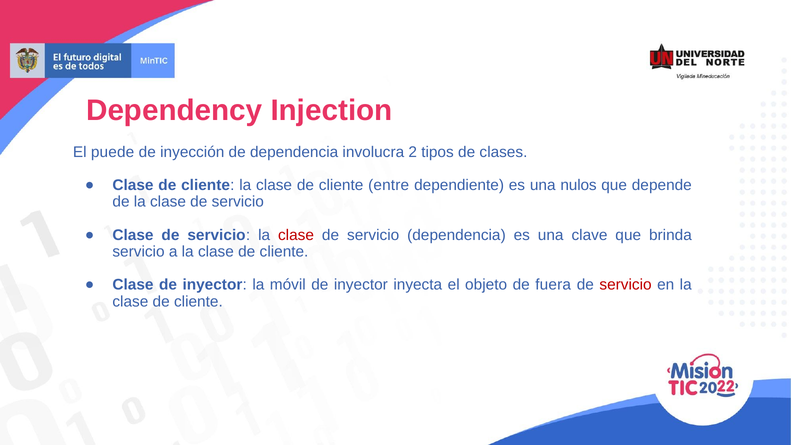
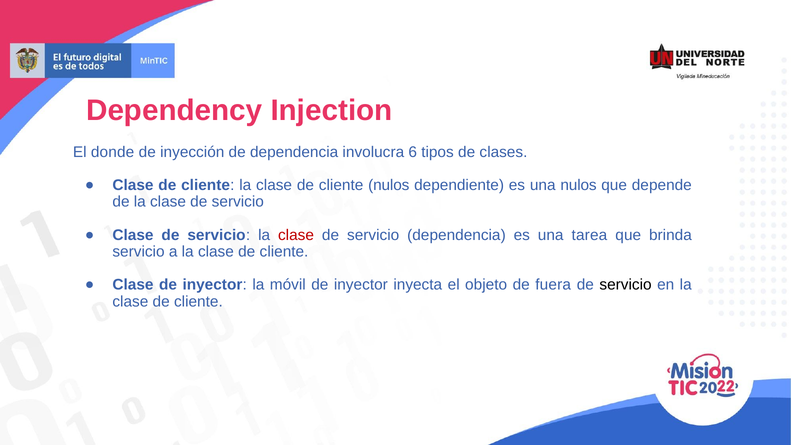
puede: puede -> donde (113, 152)
2: 2 -> 6 (413, 152)
cliente entre: entre -> nulos (389, 185)
clave: clave -> tarea (589, 235)
servicio colour: red -> black (626, 285)
